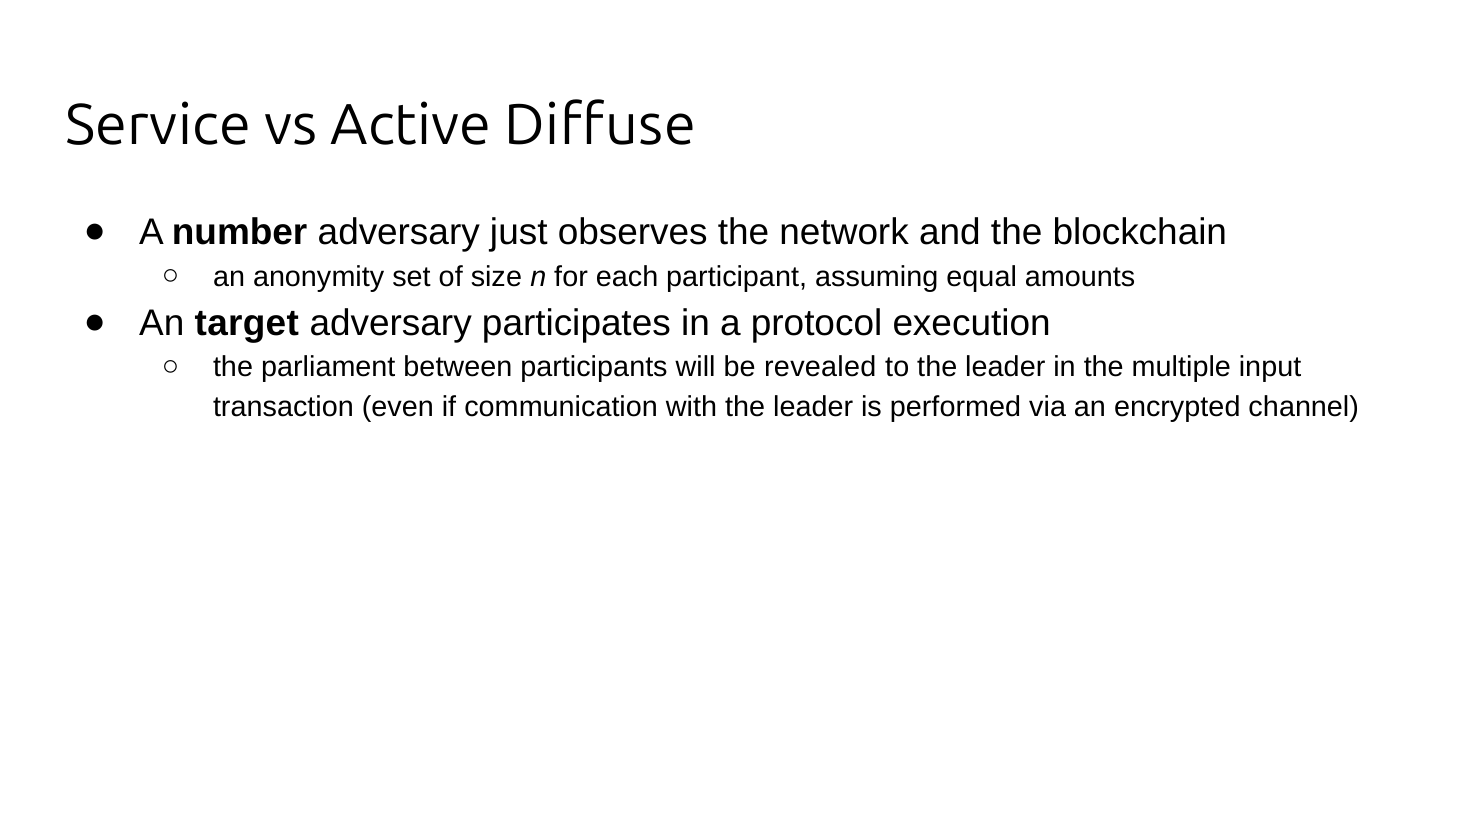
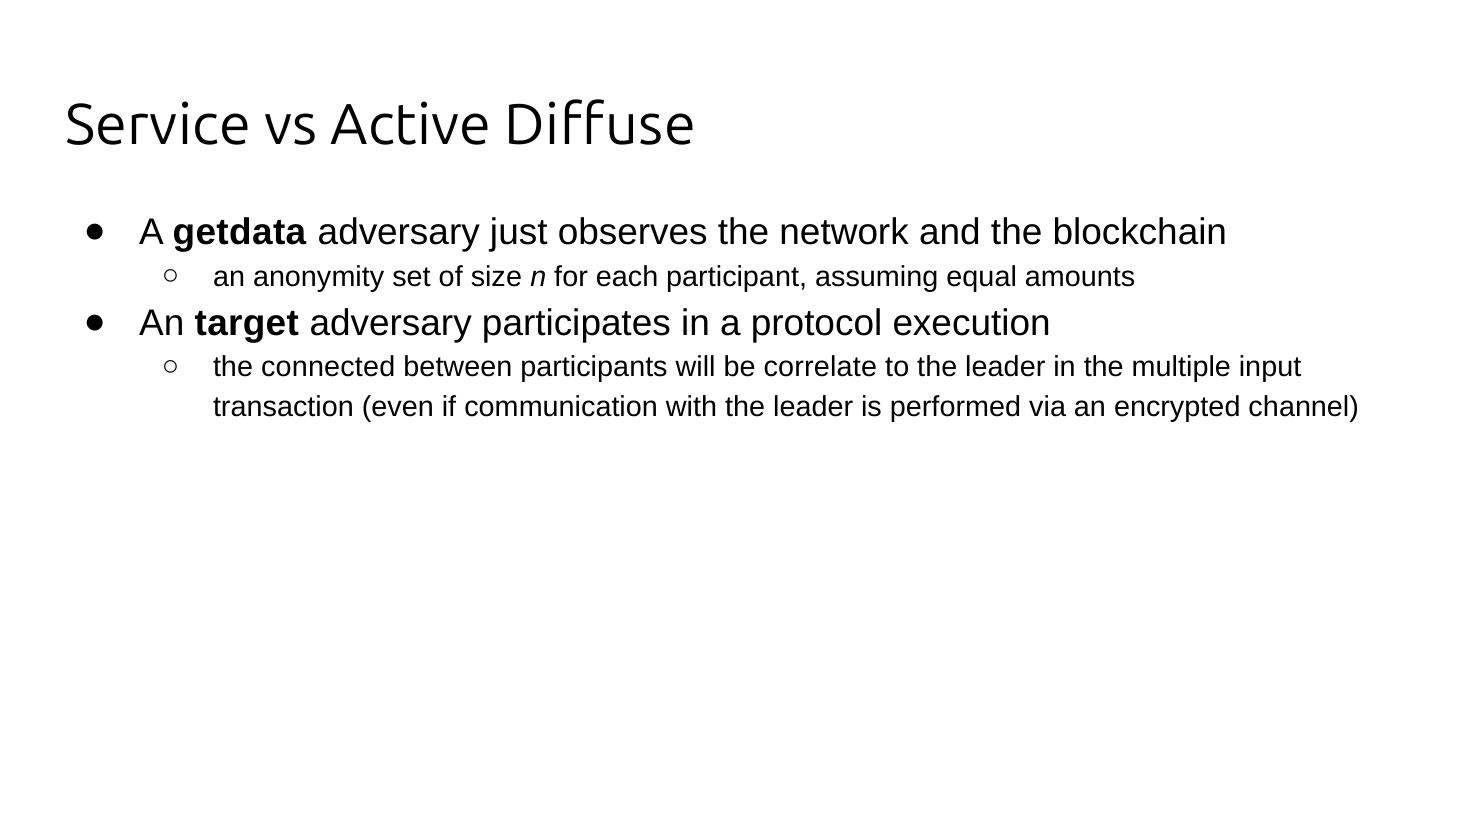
number: number -> getdata (239, 233)
parliament: parliament -> connected (328, 367)
revealed: revealed -> correlate (820, 367)
